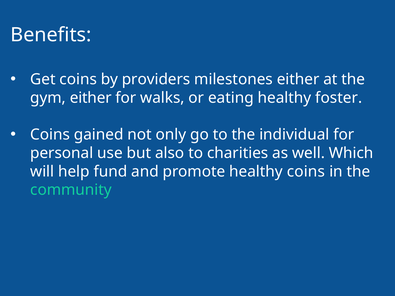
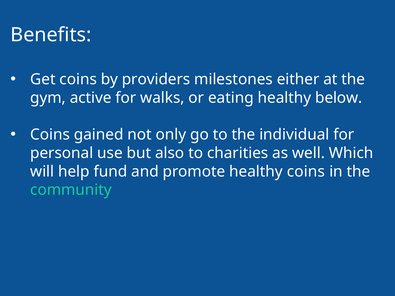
gym either: either -> active (91, 98)
foster: foster -> below (339, 98)
